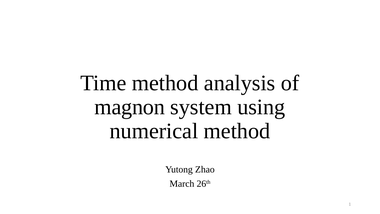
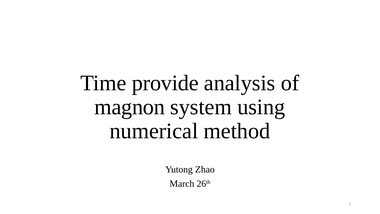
Time method: method -> provide (165, 83)
